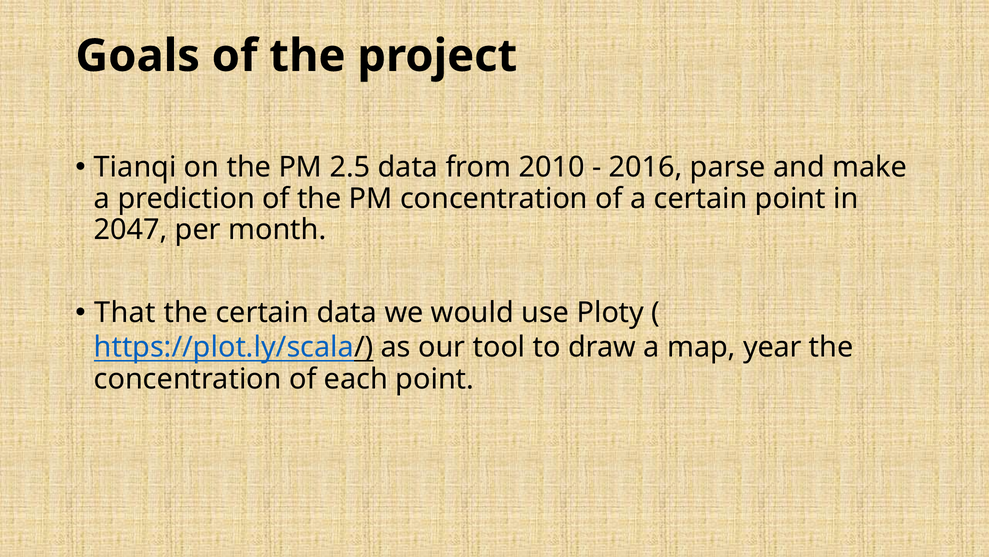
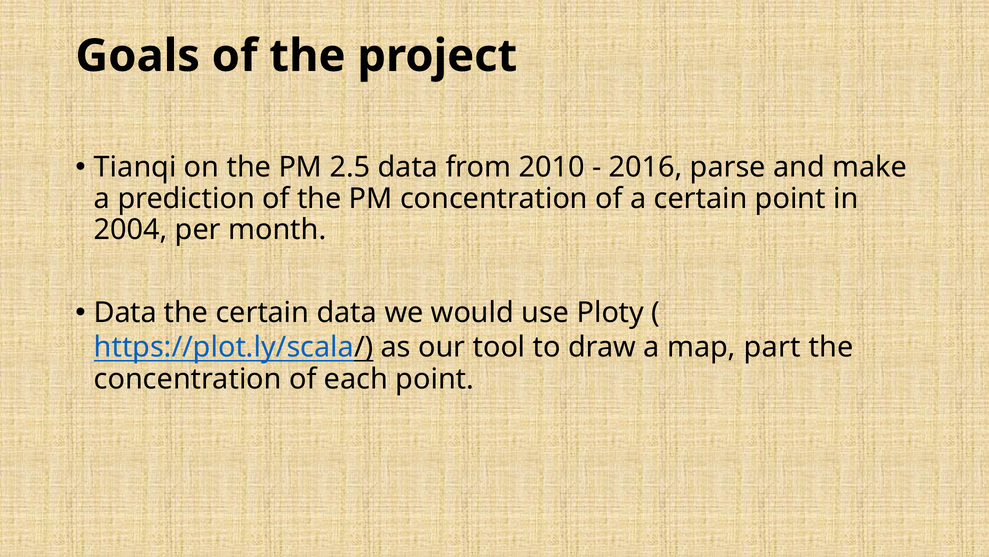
2047: 2047 -> 2004 (131, 230)
That: That -> Data (125, 312)
year: year -> part (772, 347)
